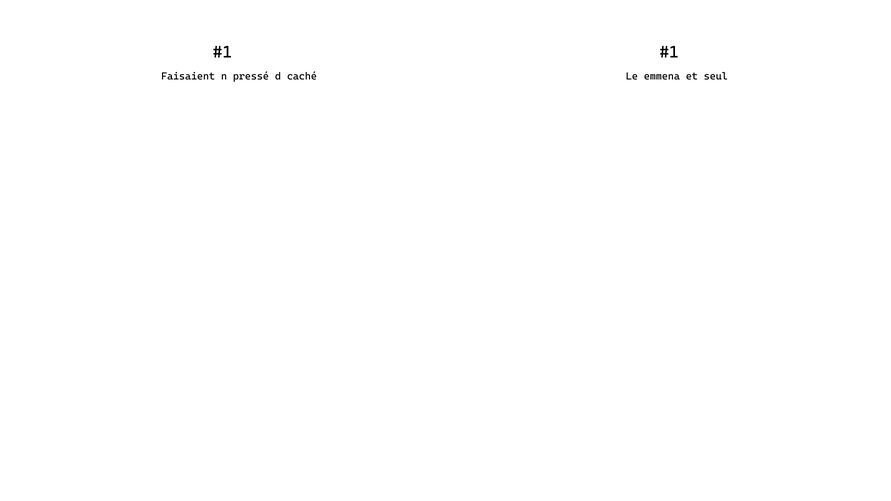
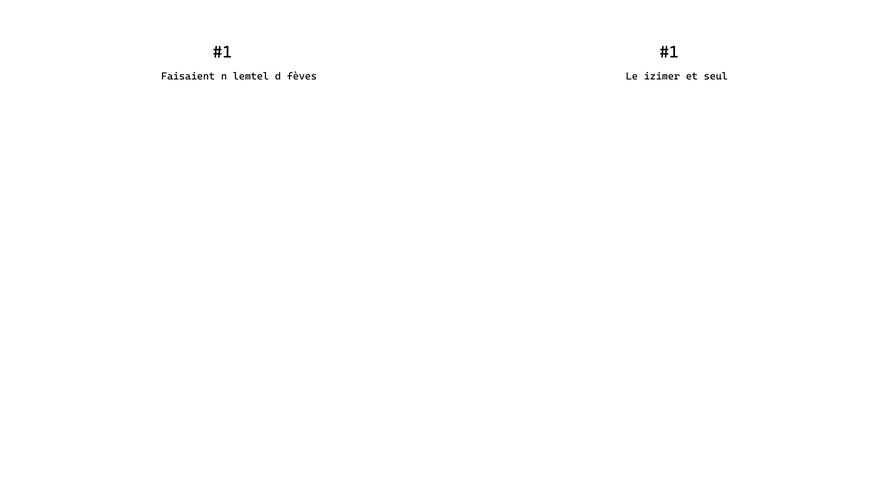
pressé: pressé -> lemtel (251, 76)
caché: caché -> fèves (302, 76)
emmena: emmena -> izimer (662, 76)
